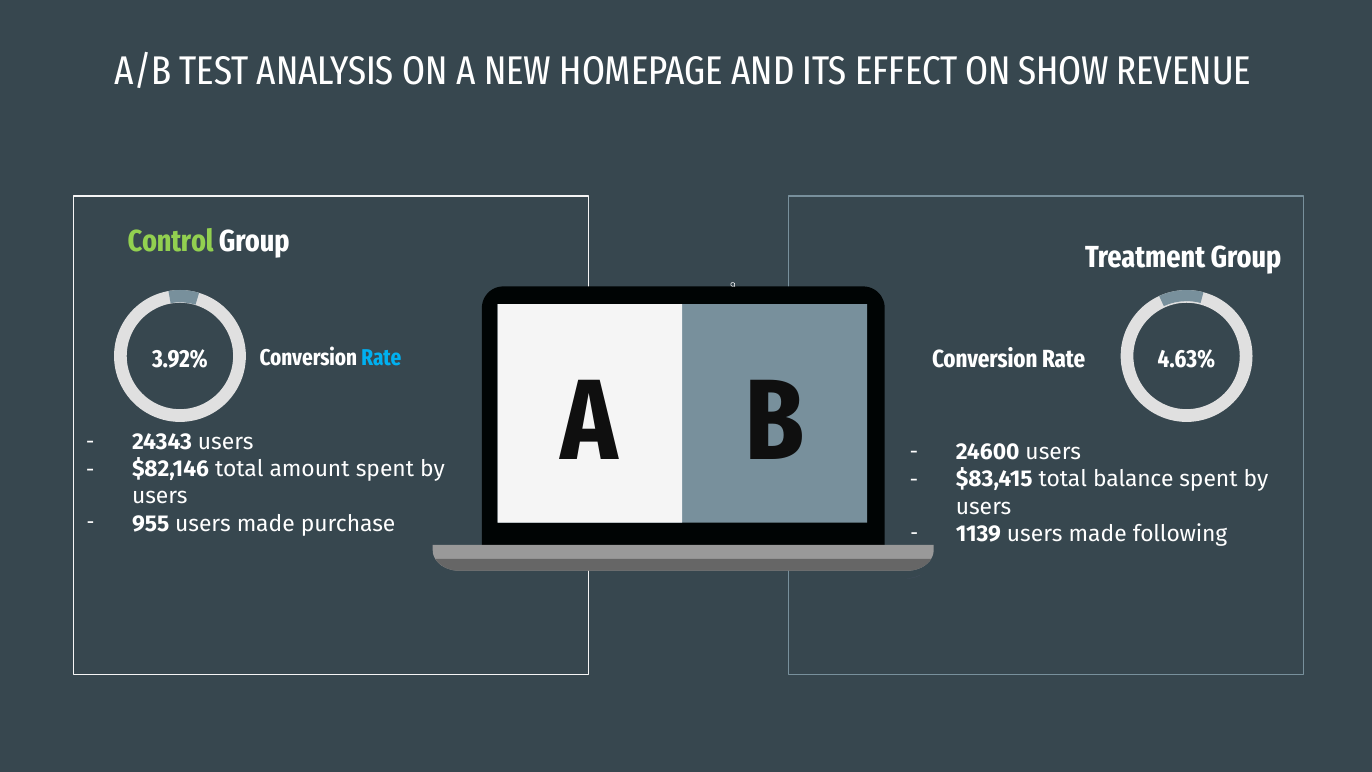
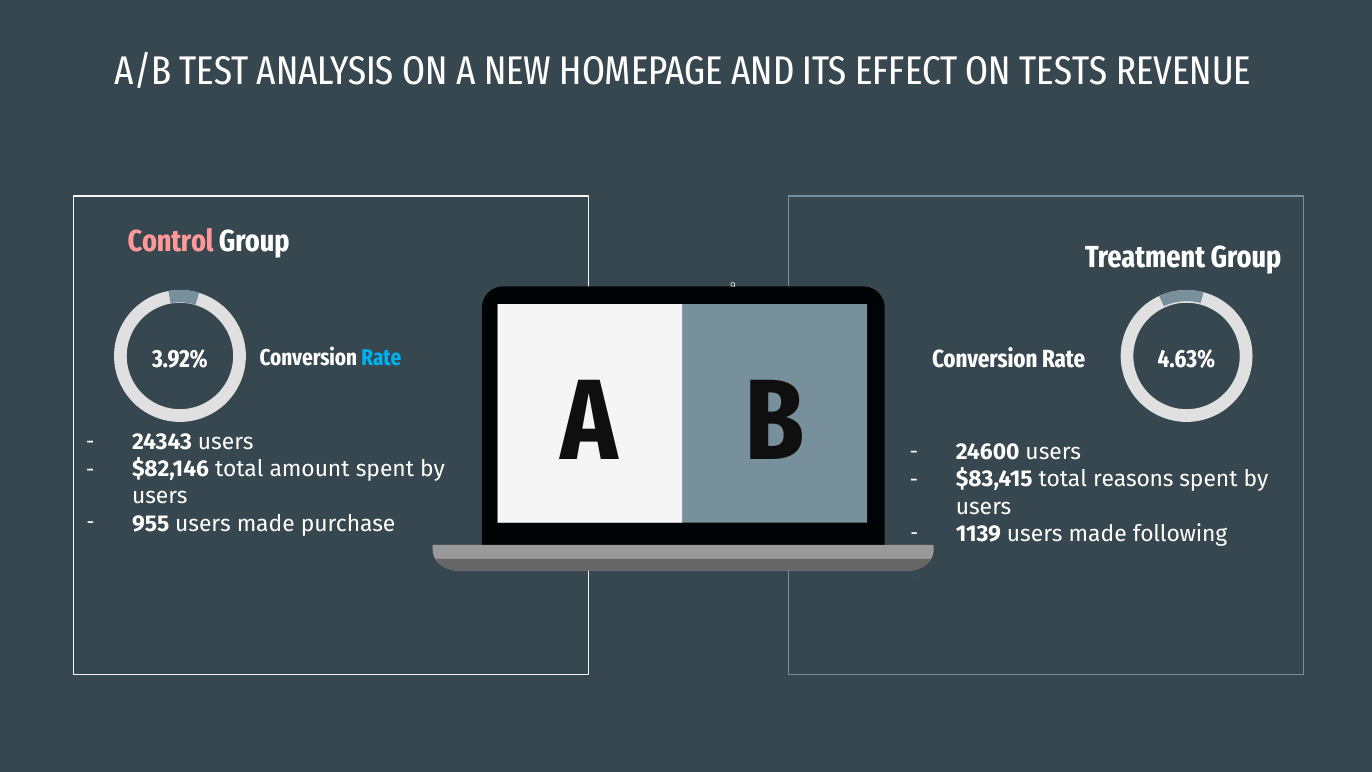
SHOW: SHOW -> TESTS (1064, 72)
Control colour: light green -> pink (171, 241)
balance: balance -> reasons (1133, 479)
